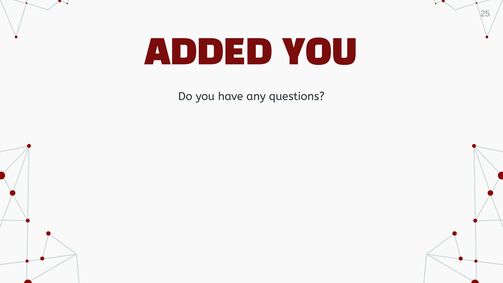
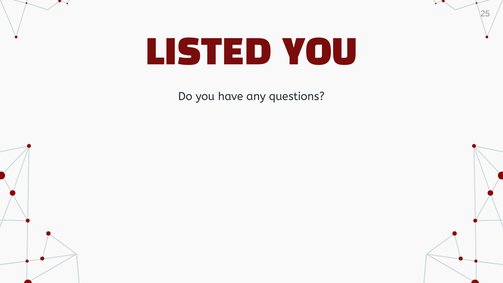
ADDED: ADDED -> LISTED (209, 53)
